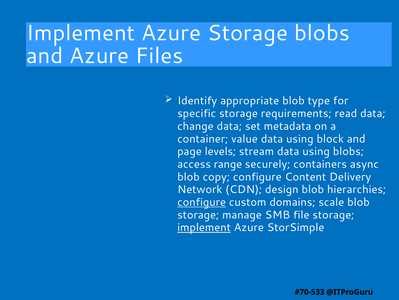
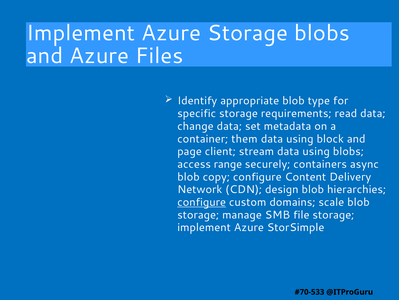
value: value -> them (244, 138)
levels: levels -> client (220, 151)
implement underline: present -> none (204, 227)
